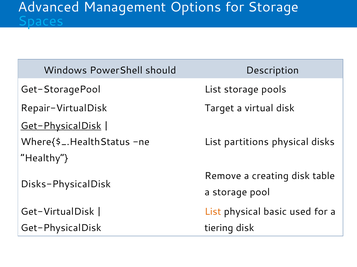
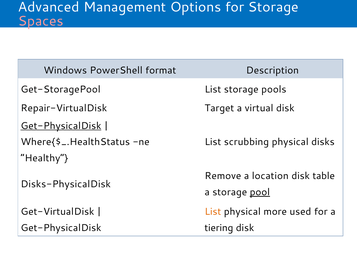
Spaces colour: light blue -> pink (41, 21)
should: should -> format (161, 71)
partitions: partitions -> scrubbing (246, 142)
creating: creating -> location (270, 176)
pool underline: none -> present (260, 193)
basic: basic -> more (275, 212)
